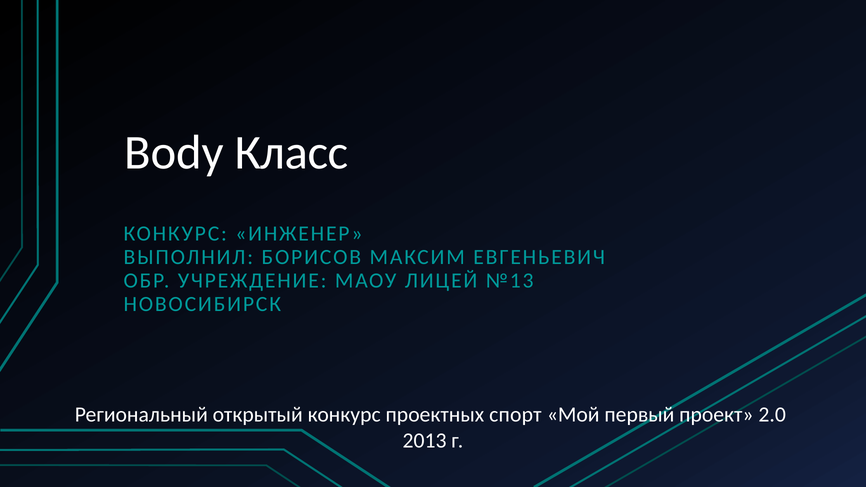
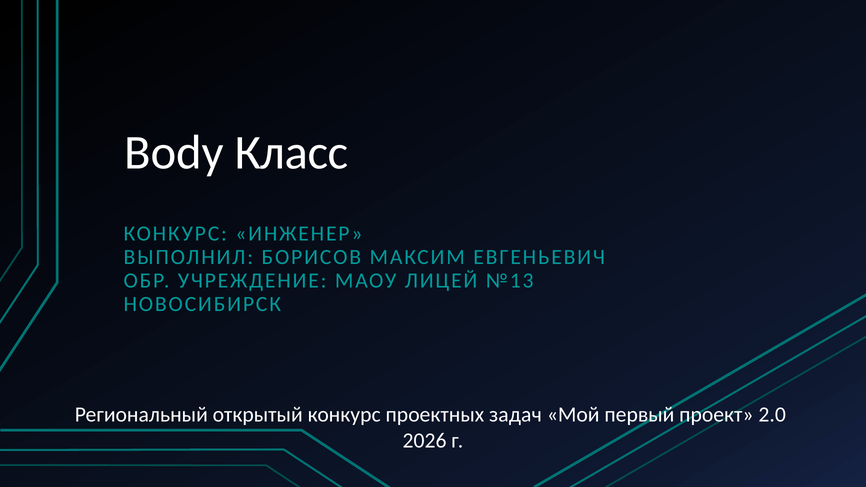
спорт: спорт -> задач (515, 415)
2013: 2013 -> 2026 (425, 441)
